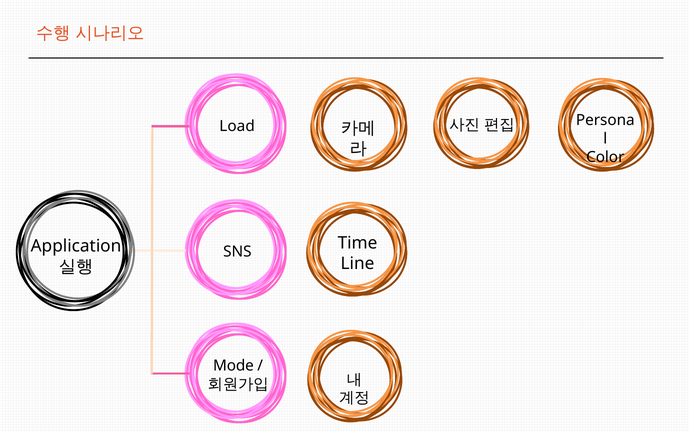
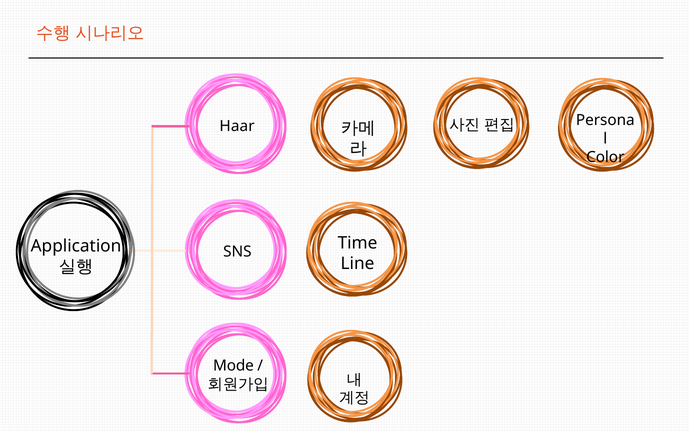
Load: Load -> Haar (237, 126)
